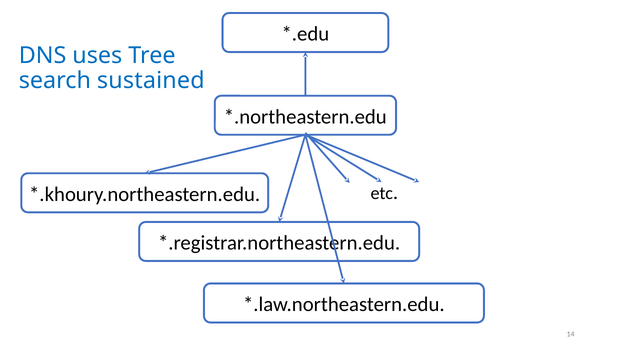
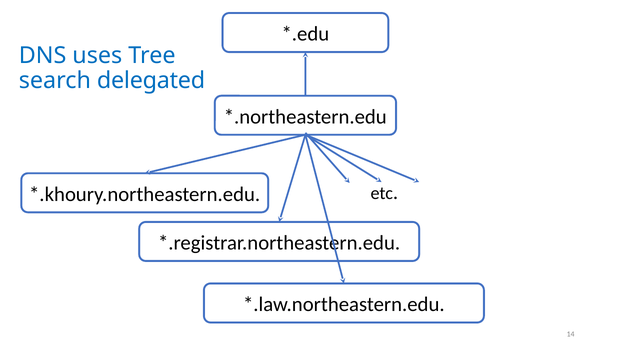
sustained: sustained -> delegated (151, 81)
